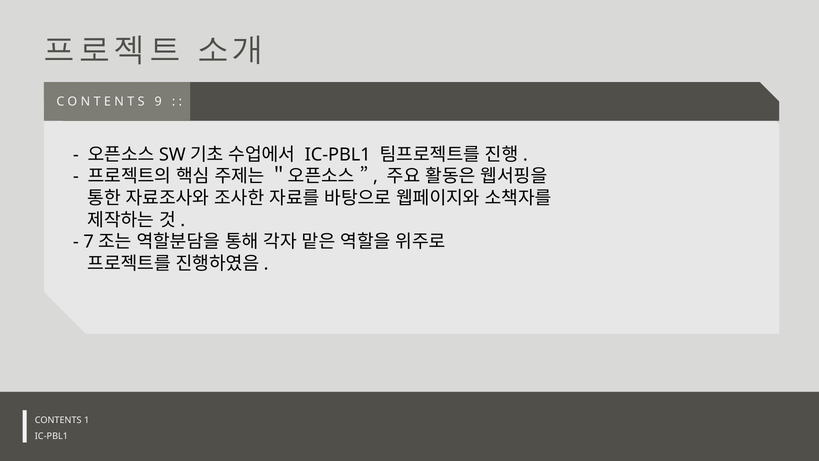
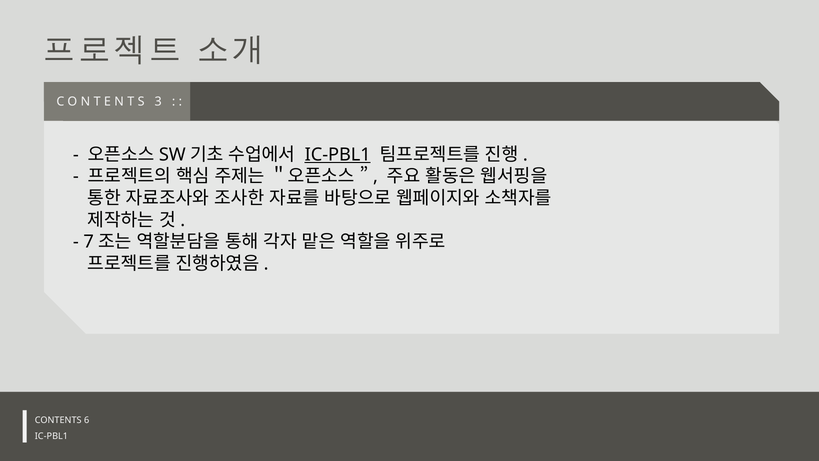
9: 9 -> 3 (158, 101)
IC-PBL1 underline: none -> present (338, 155)
1: 1 -> 6 (87, 420)
